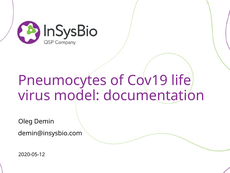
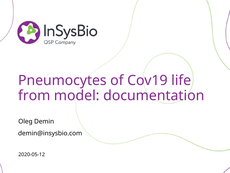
virus: virus -> from (34, 95)
